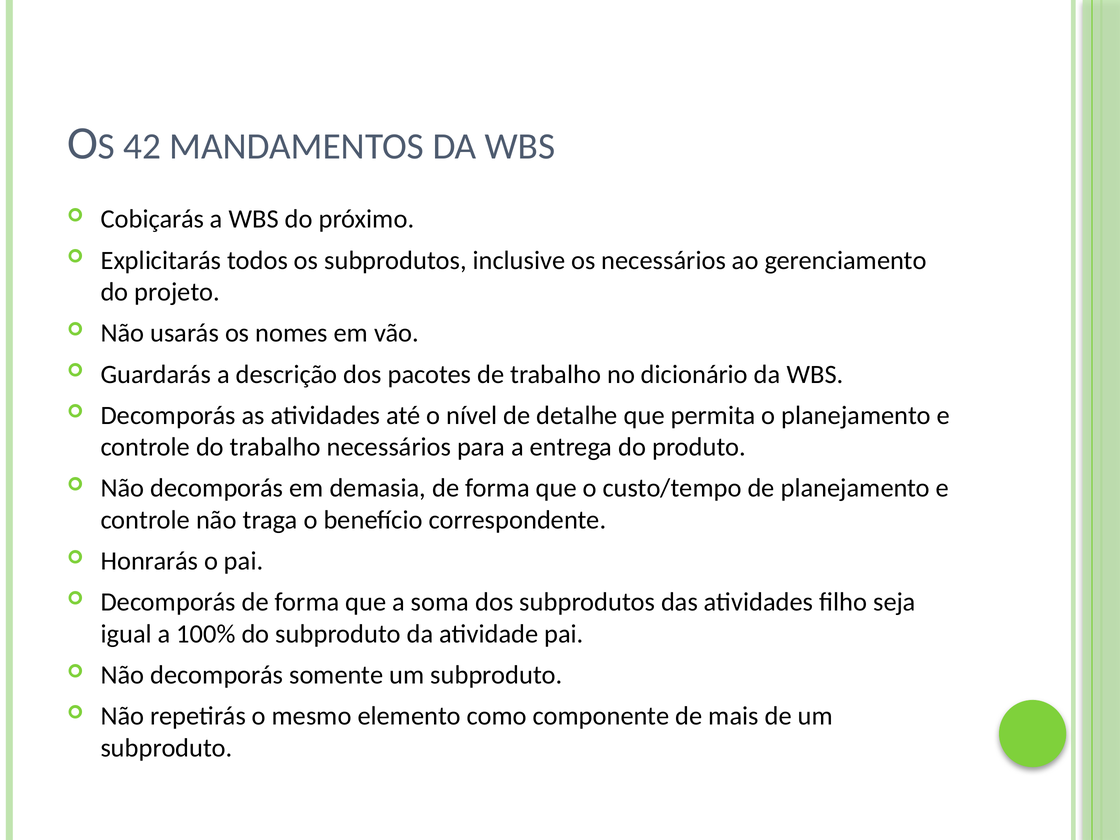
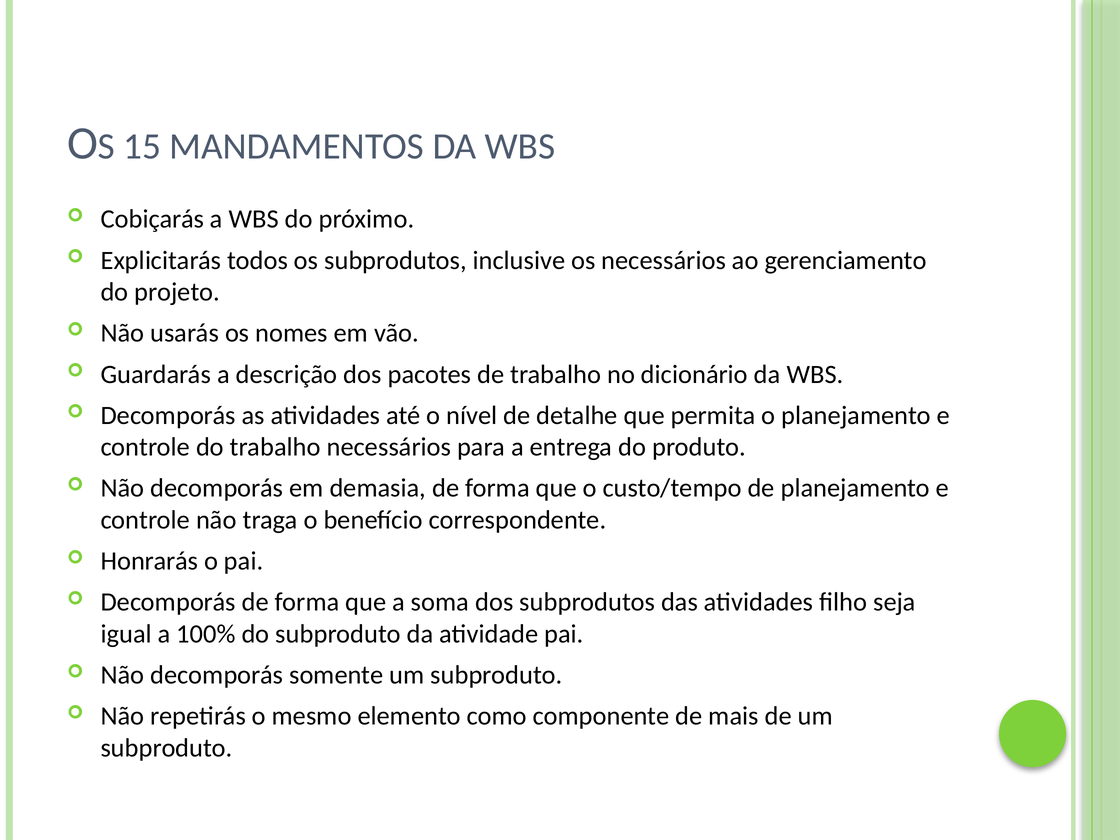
42: 42 -> 15 (142, 146)
